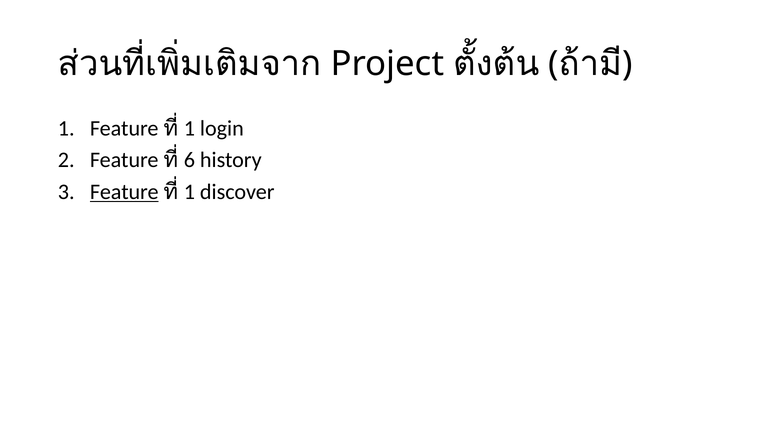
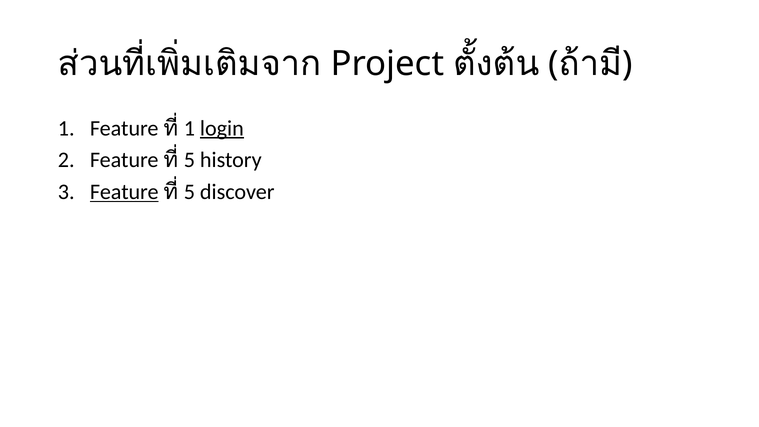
login underline: none -> present (222, 128)
6: 6 -> 5 (189, 160)
1: 1 -> 5 (189, 192)
